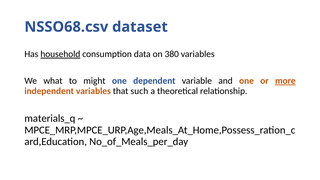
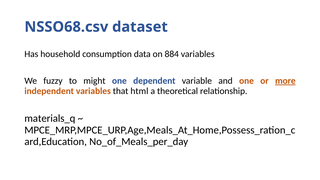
household underline: present -> none (60, 54)
380: 380 -> 884 (172, 54)
what: what -> fuzzy (53, 81)
such: such -> html (139, 91)
